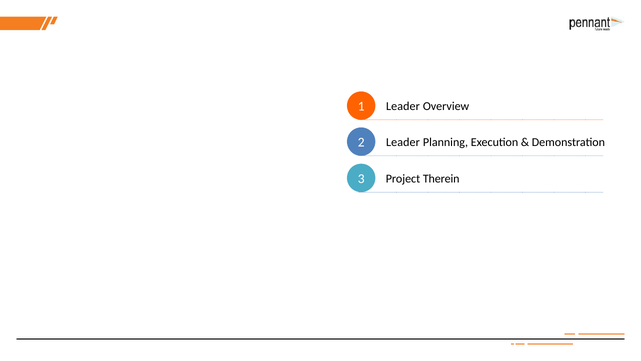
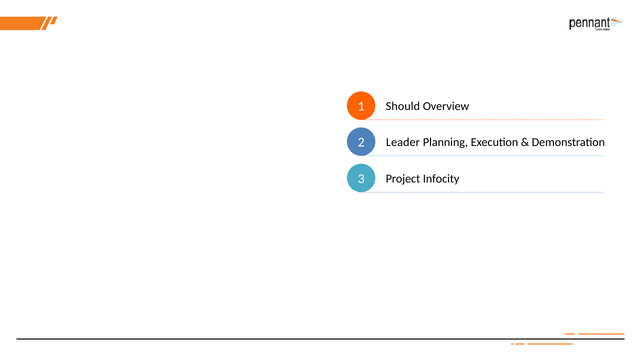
Leader: Leader -> Should (403, 106)
Therein: Therein -> Infocity (441, 179)
